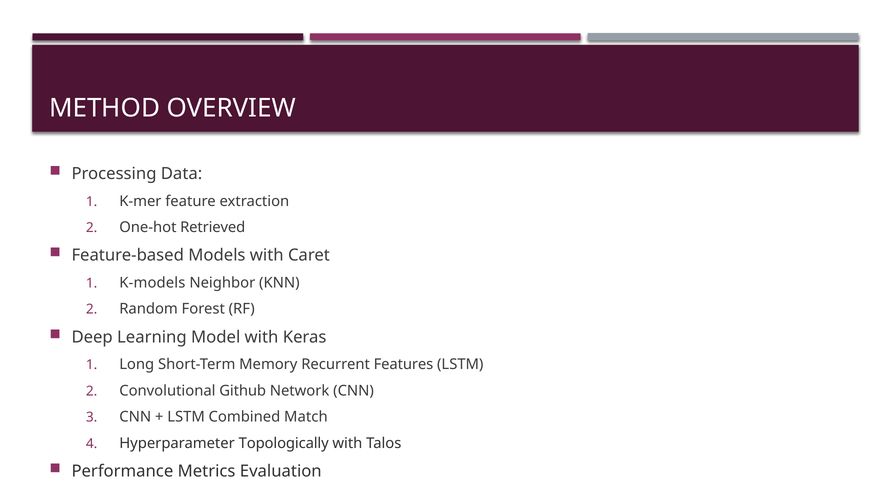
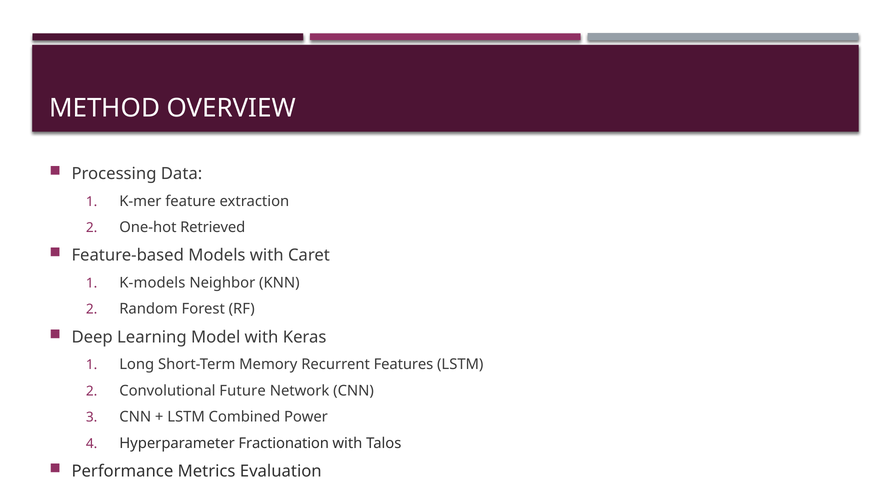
Github: Github -> Future (243, 391)
Match: Match -> Power (306, 417)
Topologically: Topologically -> Fractionation (284, 443)
